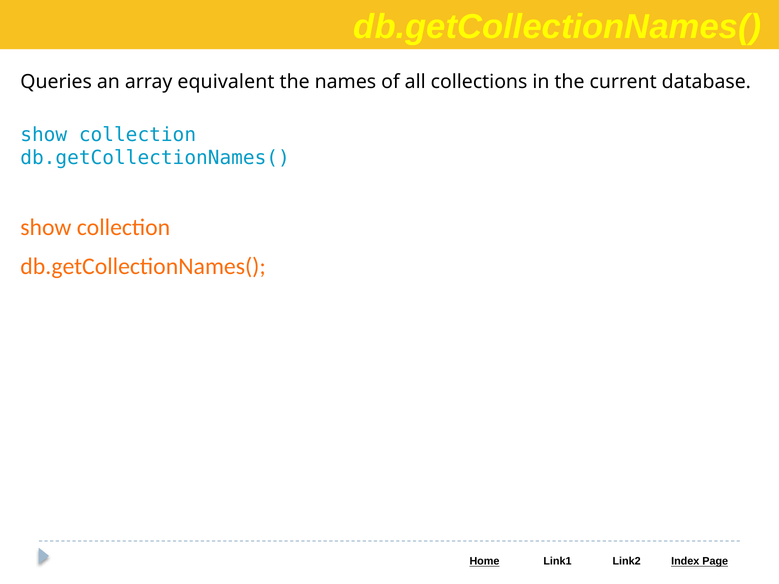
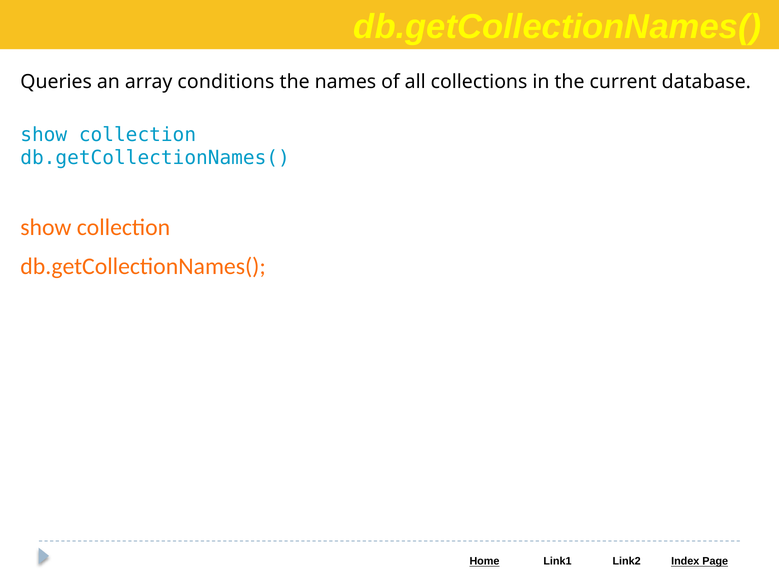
equivalent: equivalent -> conditions (226, 82)
